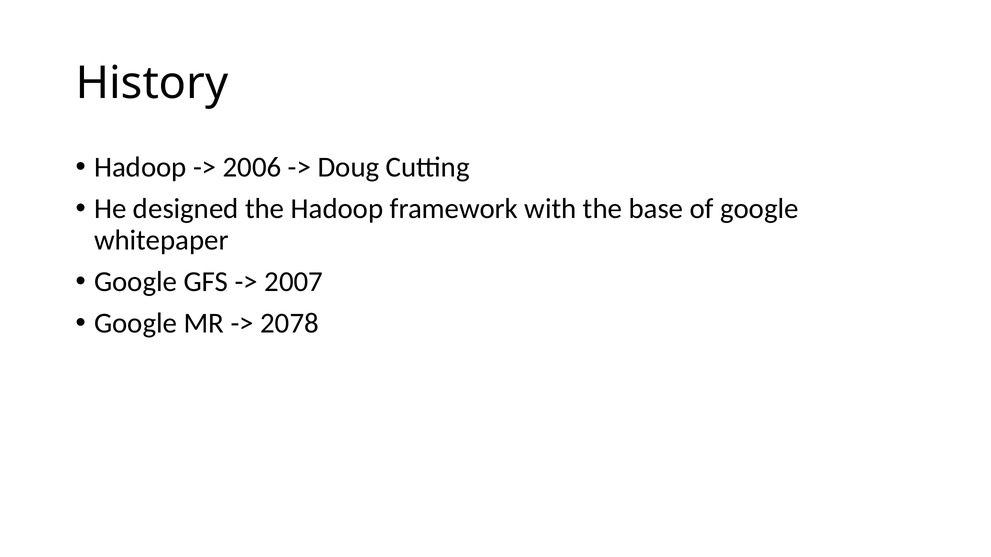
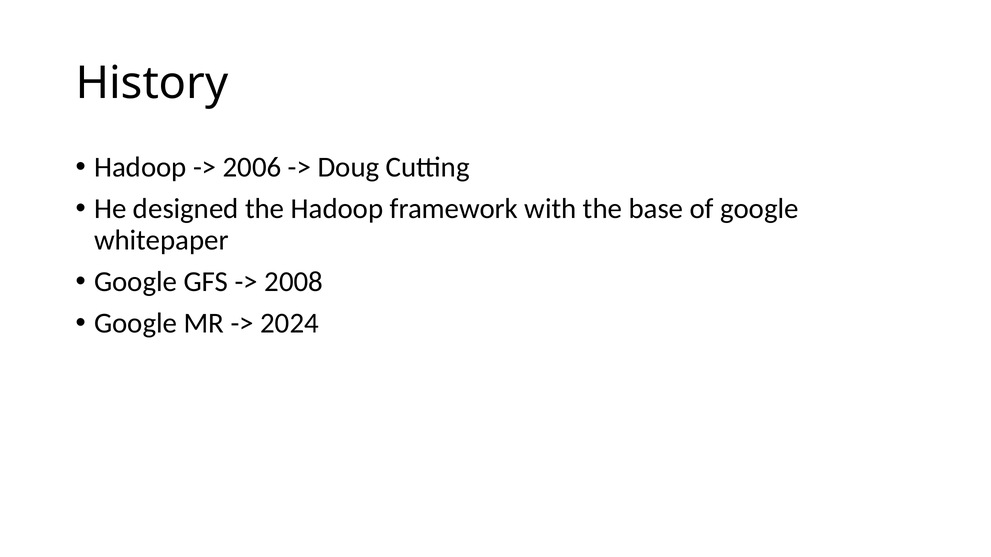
2007: 2007 -> 2008 (294, 282)
2078: 2078 -> 2024 (290, 323)
